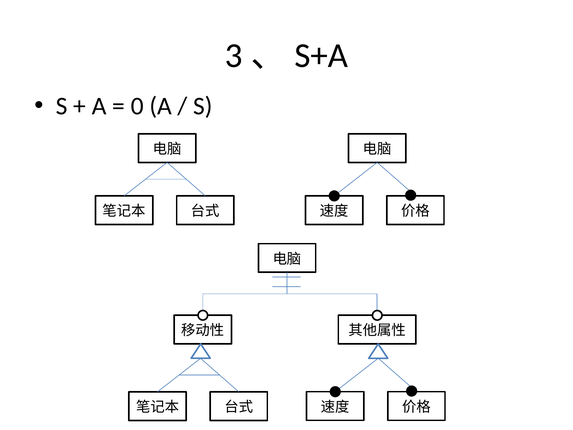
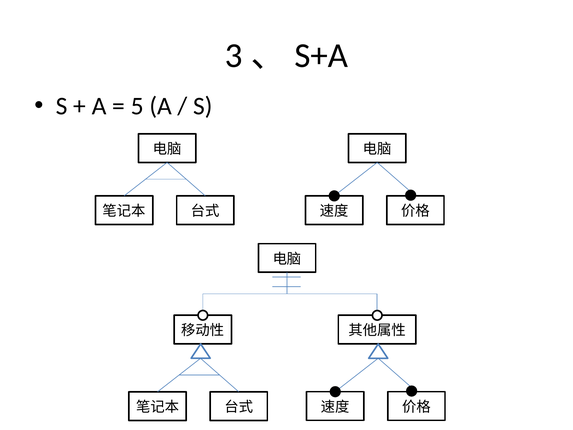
0: 0 -> 5 (137, 106)
